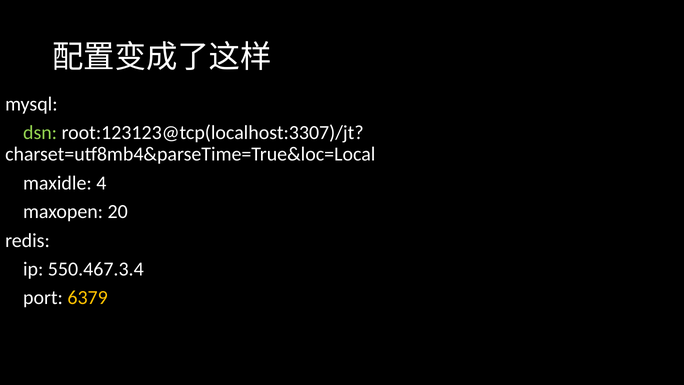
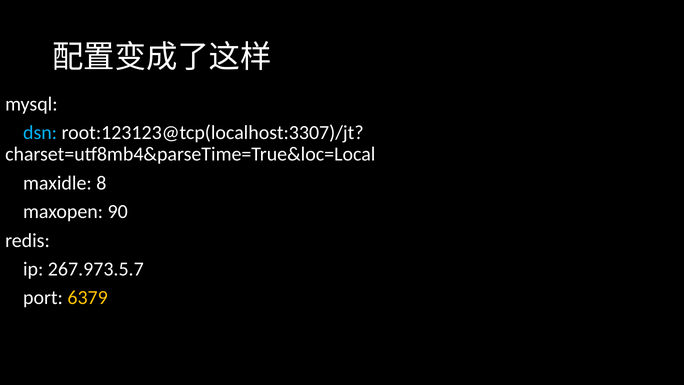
dsn colour: light green -> light blue (40, 133)
4: 4 -> 8 (101, 183)
20: 20 -> 90 (118, 212)
550.467.3.4: 550.467.3.4 -> 267.973.5.7 (96, 269)
